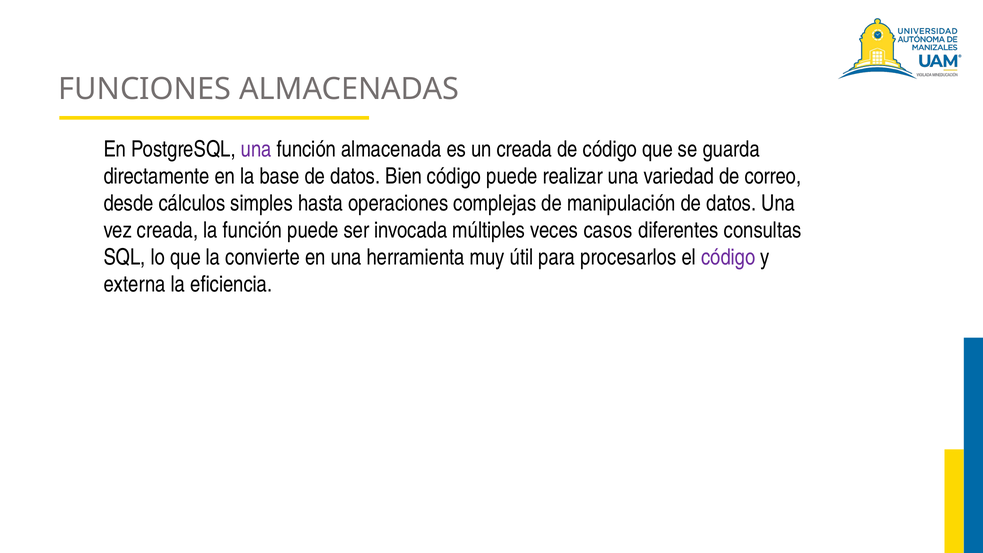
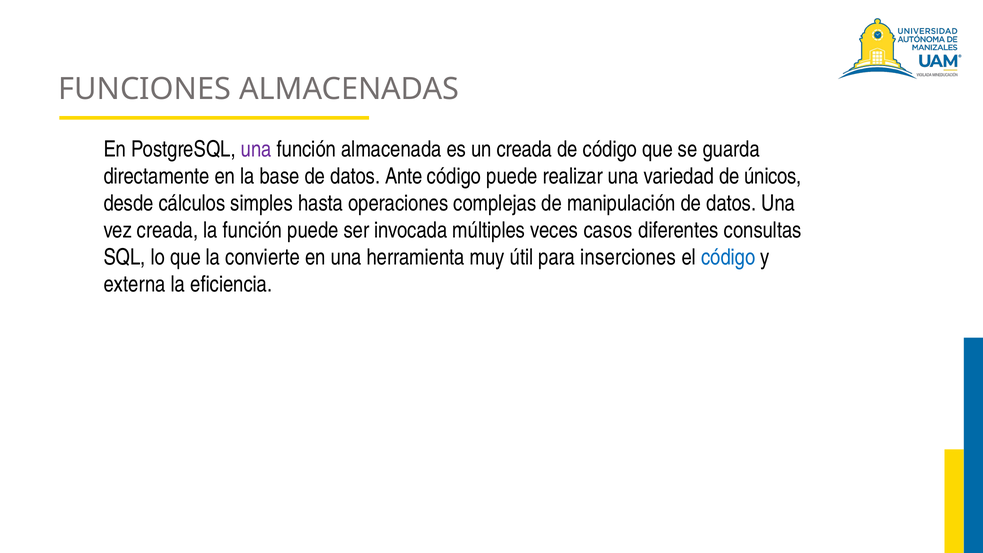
Bien: Bien -> Ante (404, 176)
correo: correo -> únicos (773, 176)
procesarlos: procesarlos -> inserciones (628, 257)
código colour: purple -> blue (728, 257)
